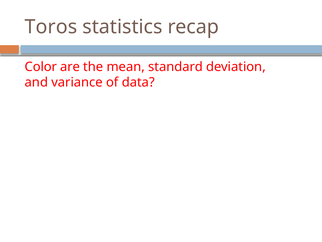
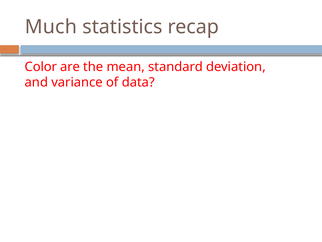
Toros: Toros -> Much (51, 27)
